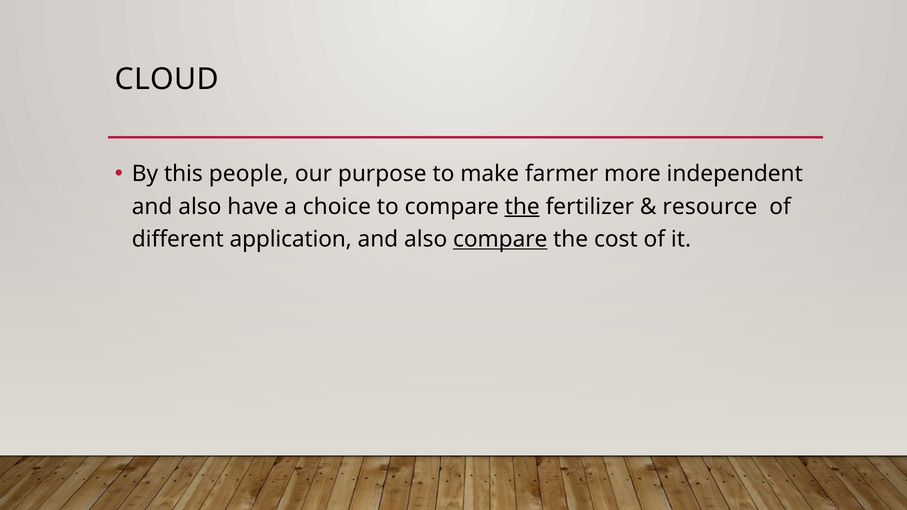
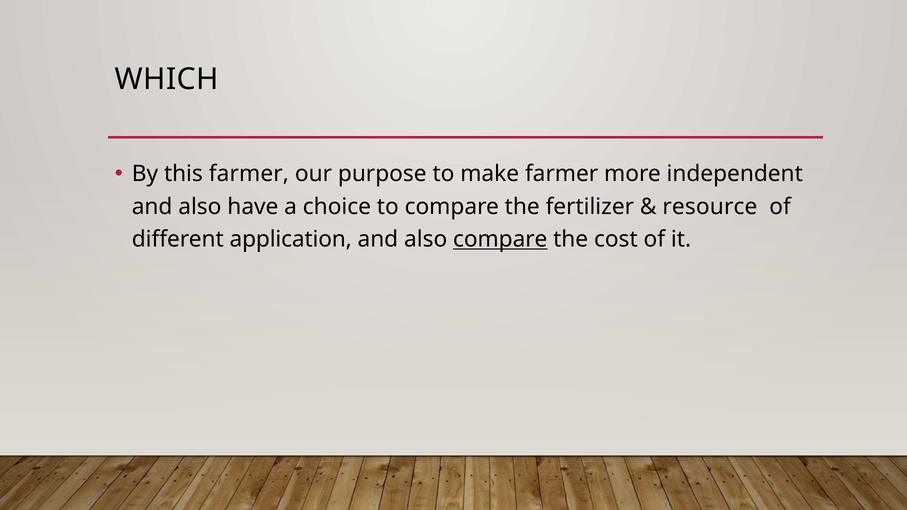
CLOUD: CLOUD -> WHICH (167, 79)
this people: people -> farmer (249, 174)
the underline: present -> none (522, 207)
